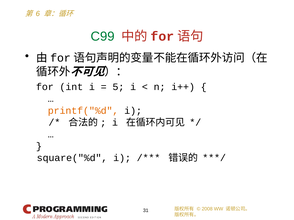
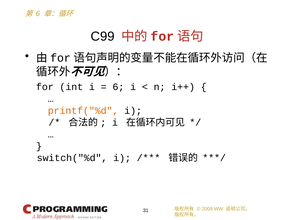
C99 colour: green -> black (103, 36)
5: 5 -> 6 (118, 87)
square("%d: square("%d -> switch("%d (72, 158)
